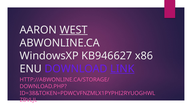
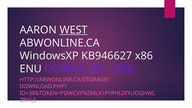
LINK underline: present -> none (122, 69)
